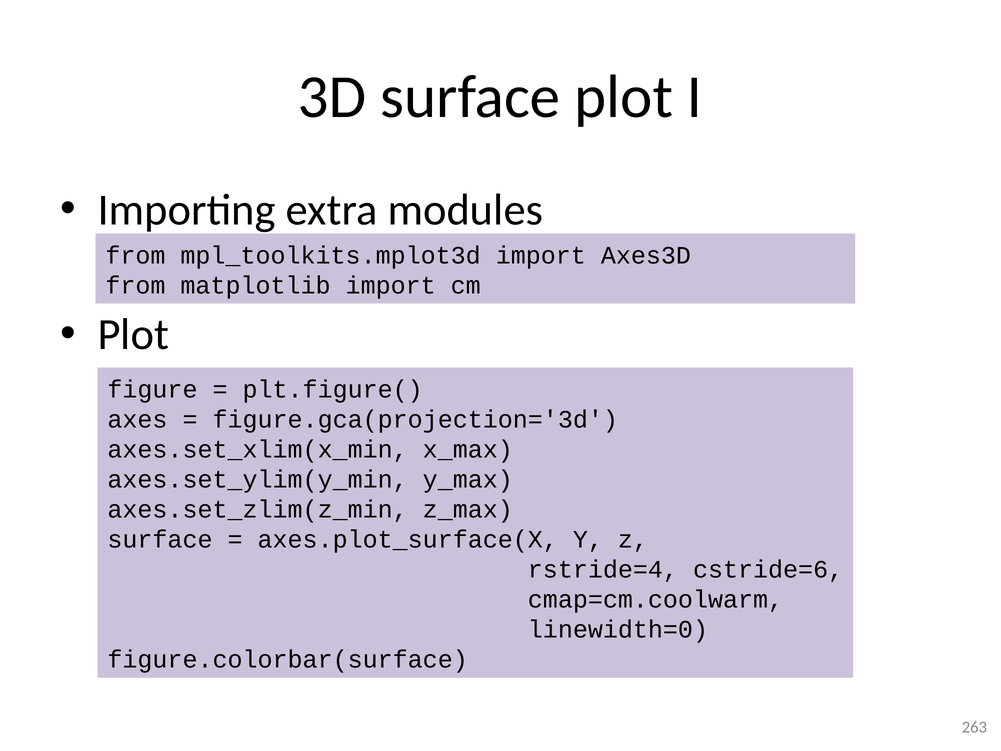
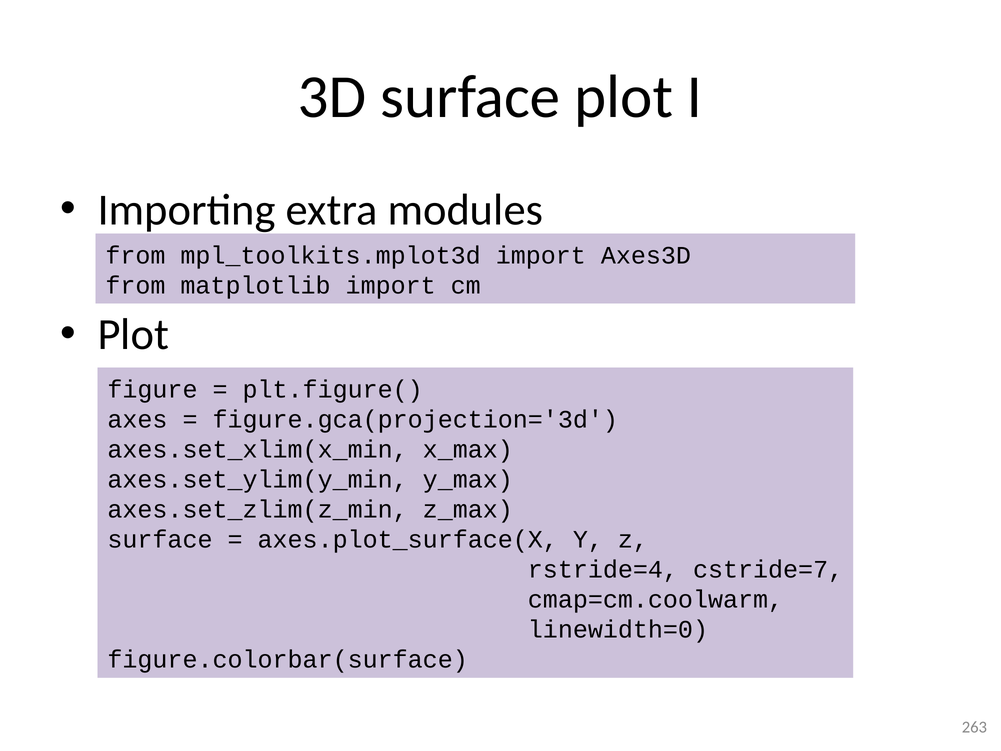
cstride=6: cstride=6 -> cstride=7 (768, 569)
